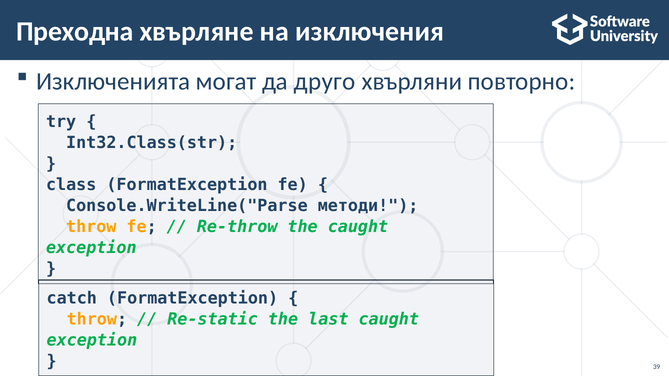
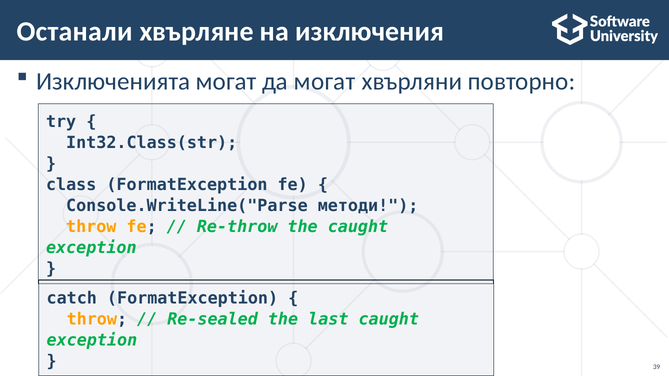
Преходна: Преходна -> Останали (75, 32)
да друго: друго -> могат (325, 82)
Re-static: Re-static -> Re-sealed (213, 319)
